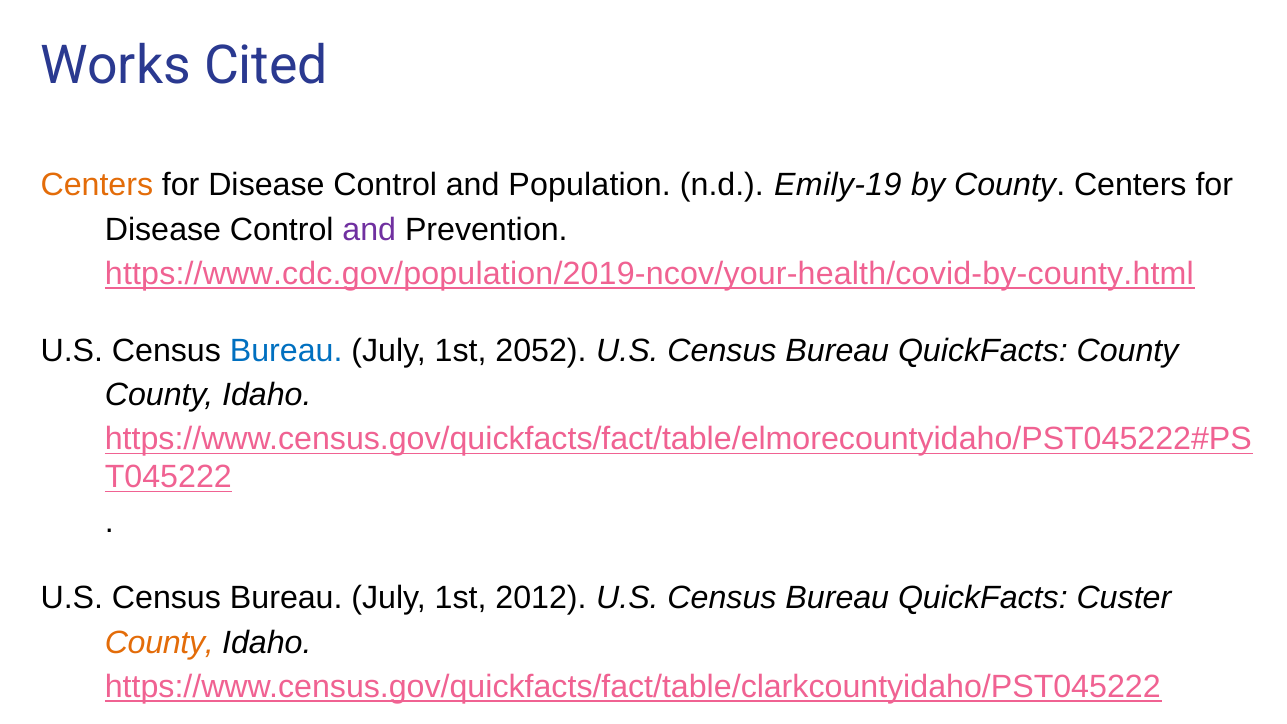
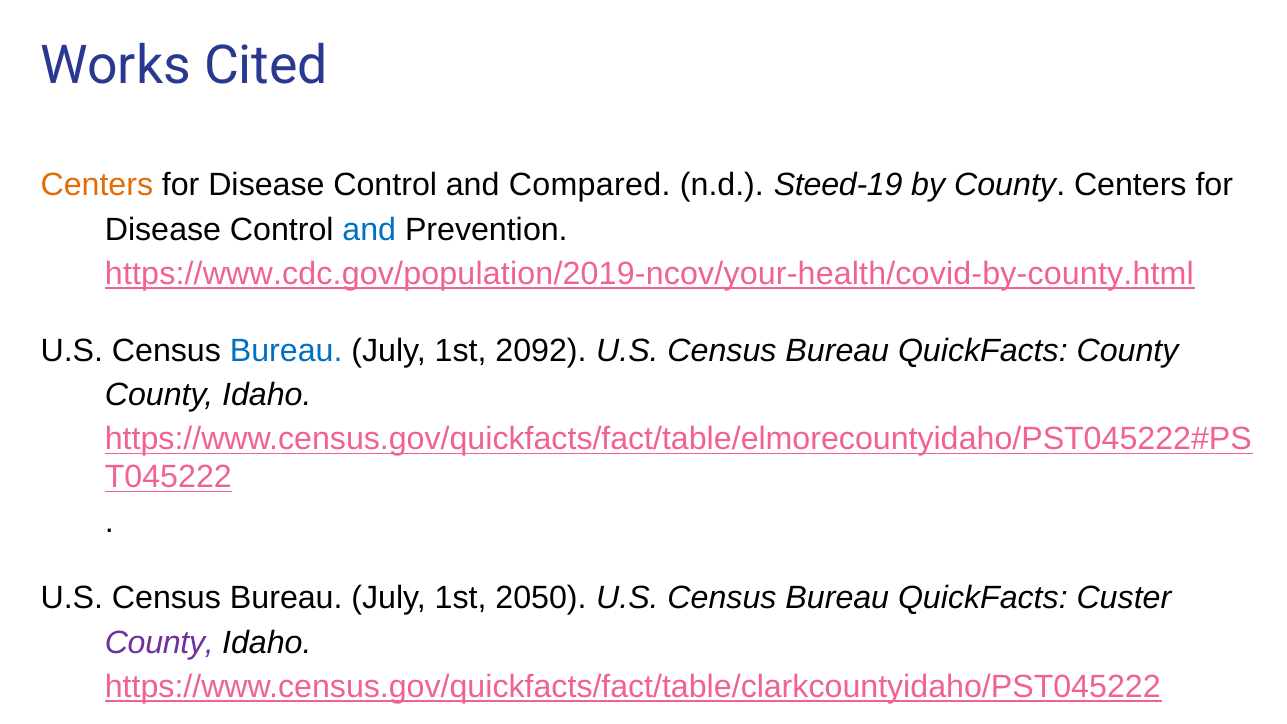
Population: Population -> Compared (590, 185)
Emily-19: Emily-19 -> Steed-19 (838, 185)
and colour: purple -> blue (369, 230)
2052: 2052 -> 2092 (541, 351)
2012: 2012 -> 2050 (541, 598)
County colour: orange -> purple (159, 643)
